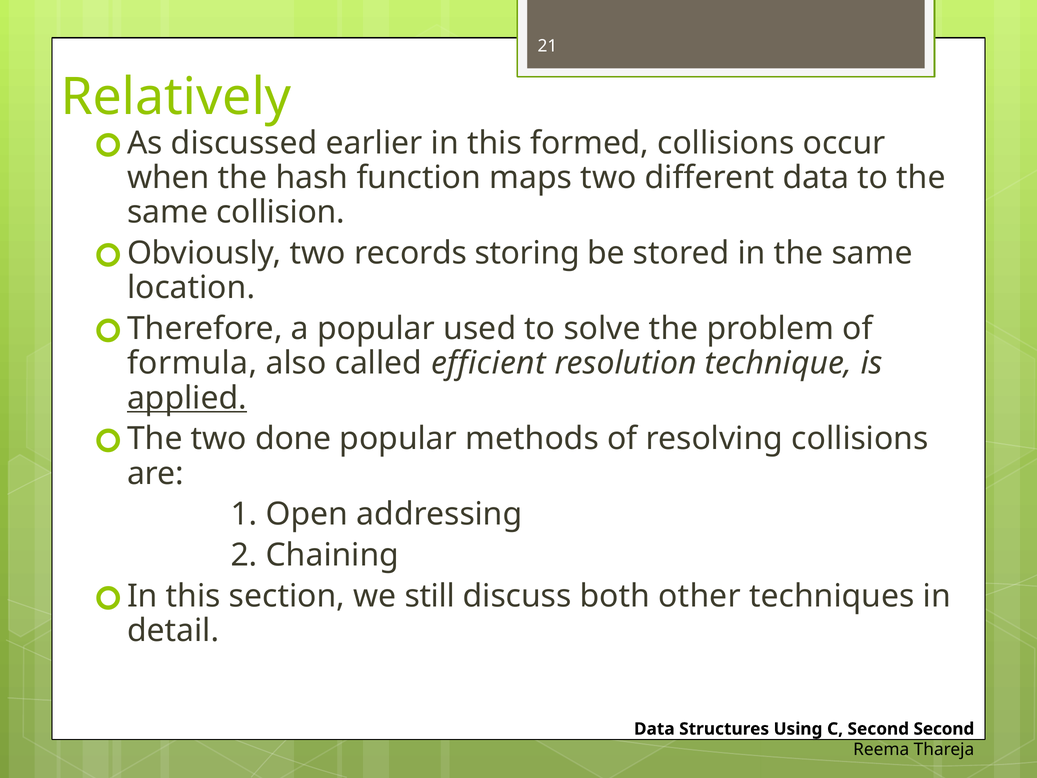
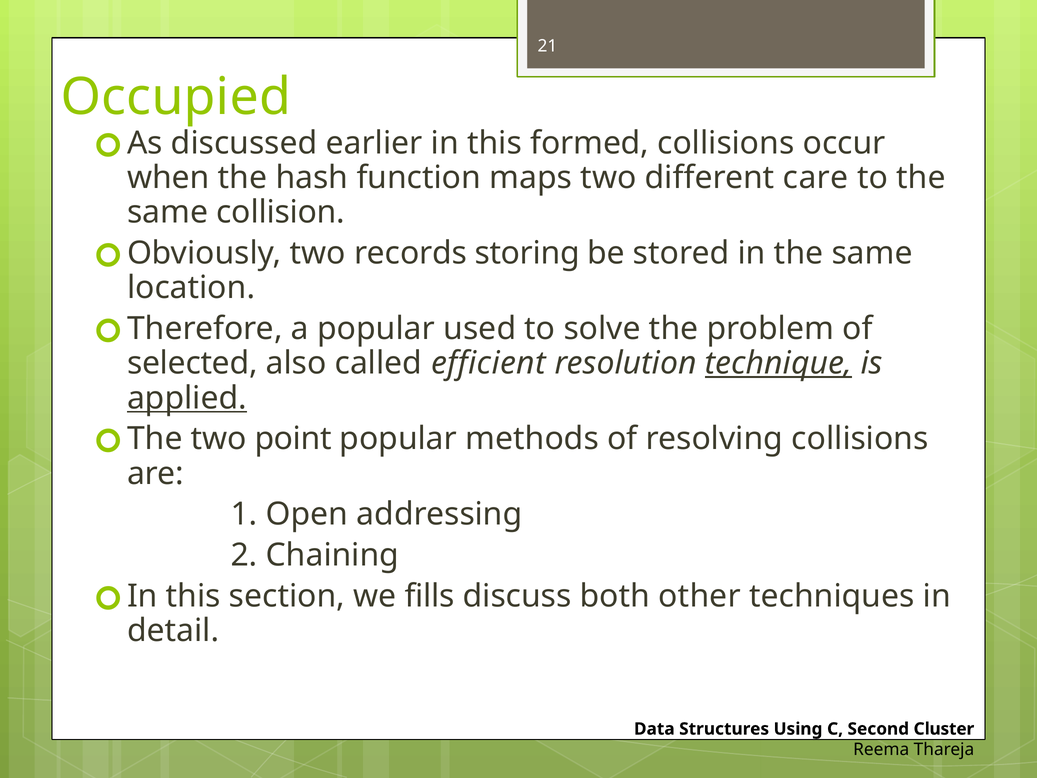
Relatively: Relatively -> Occupied (176, 97)
different data: data -> care (816, 178)
formula: formula -> selected (192, 363)
technique underline: none -> present (778, 363)
done: done -> point (293, 439)
still: still -> fills (430, 596)
Second Second: Second -> Cluster (944, 729)
